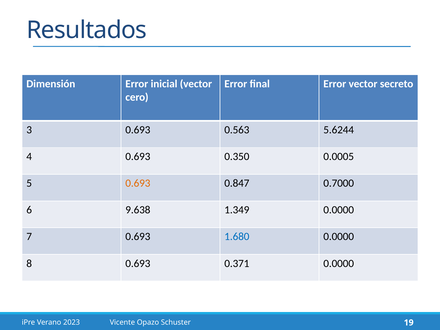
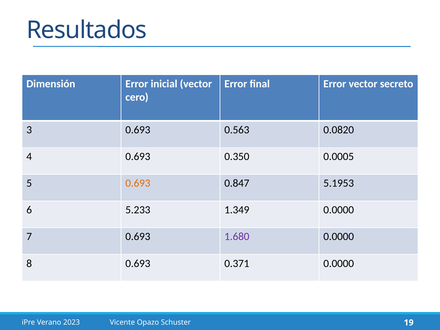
5.6244: 5.6244 -> 0.0820 (339, 130)
0.7000: 0.7000 -> 5.1953 (339, 183)
9.638: 9.638 -> 5.233 (138, 210)
1.680 colour: blue -> purple (237, 237)
